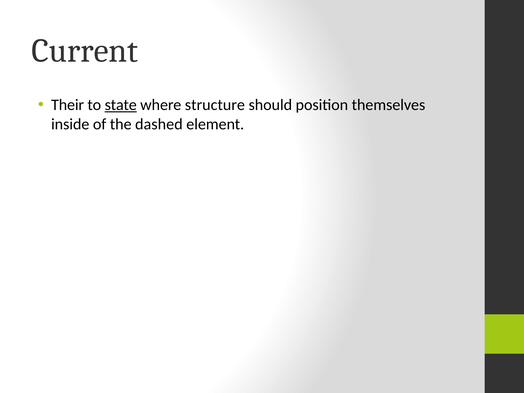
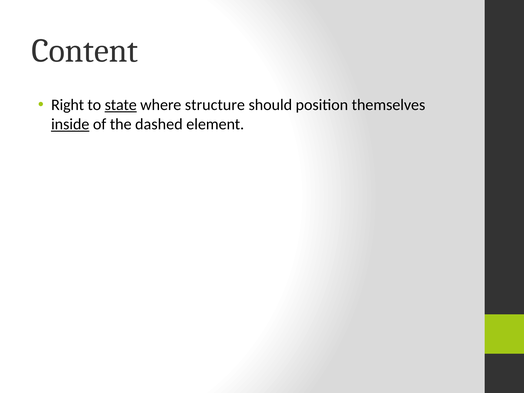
Current: Current -> Content (85, 51)
Their: Their -> Right (68, 105)
inside underline: none -> present (70, 124)
